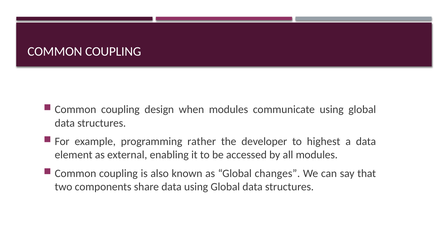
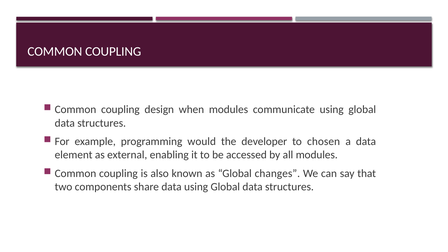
rather: rather -> would (202, 141)
highest: highest -> chosen (324, 141)
